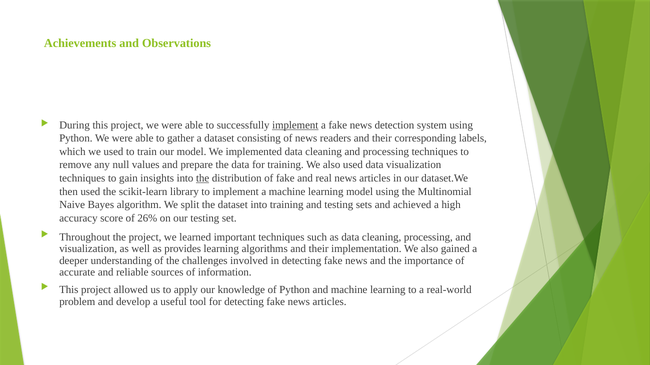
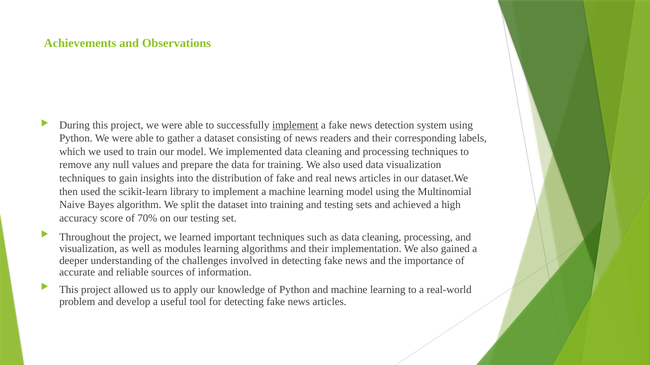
the underline: present -> none (203, 178)
26%: 26% -> 70% (147, 218)
provides: provides -> modules (183, 249)
